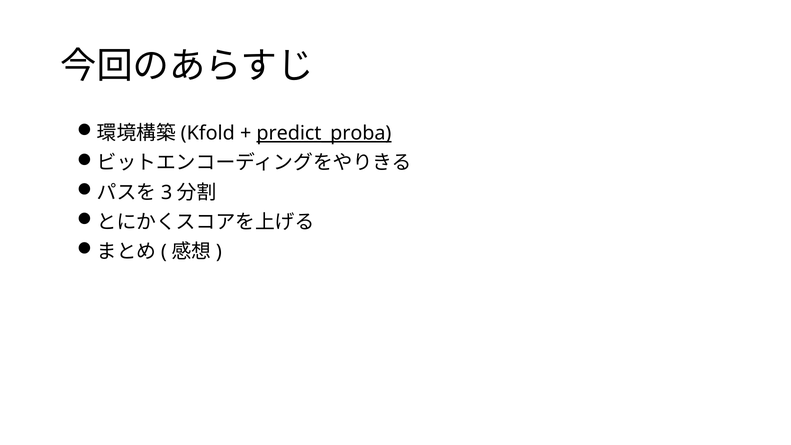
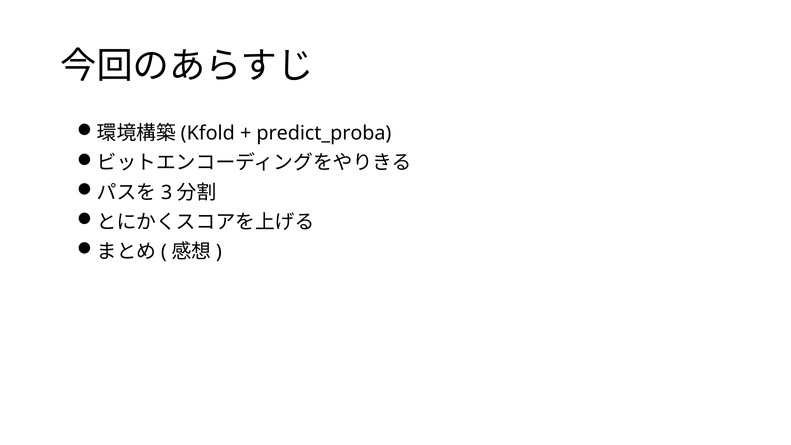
predict_proba underline: present -> none (324, 133)
